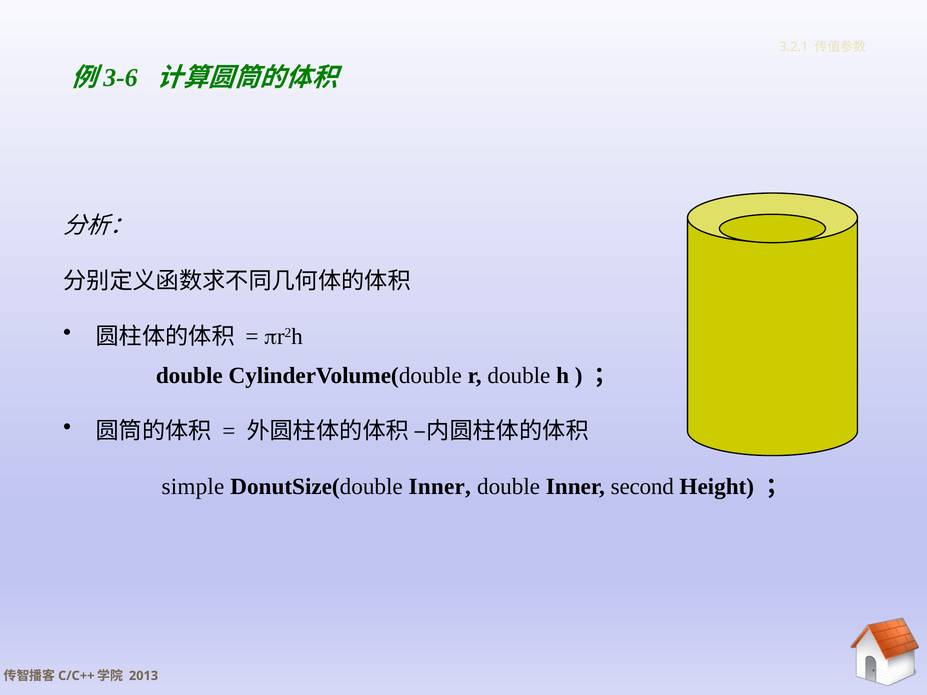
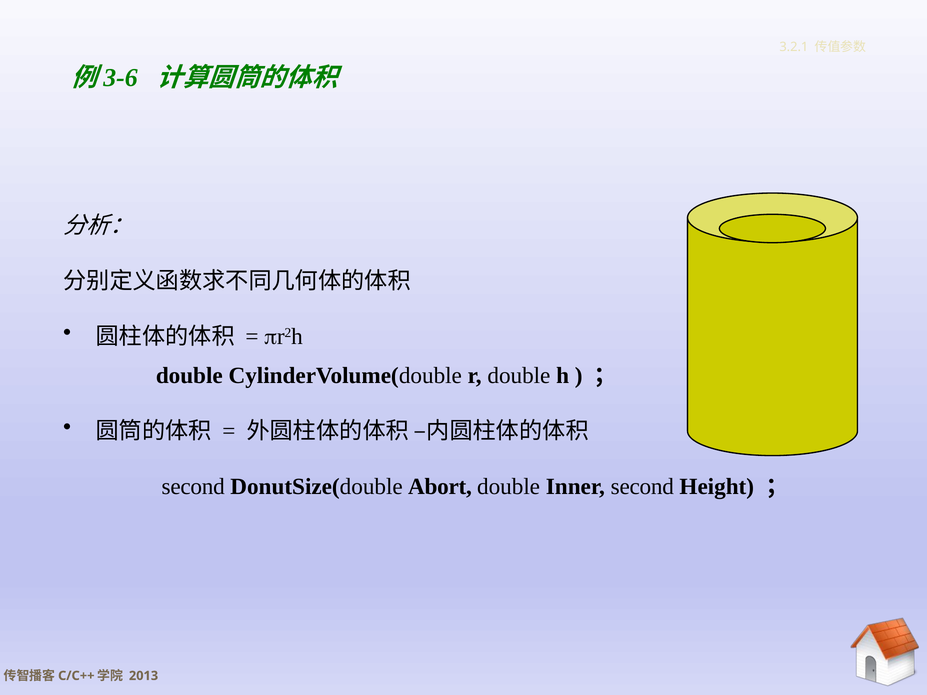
simple: simple -> second (193, 487)
DonutSize(double Inner: Inner -> Abort (440, 487)
